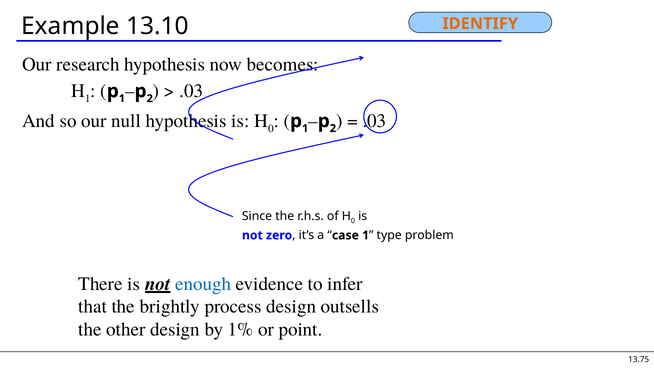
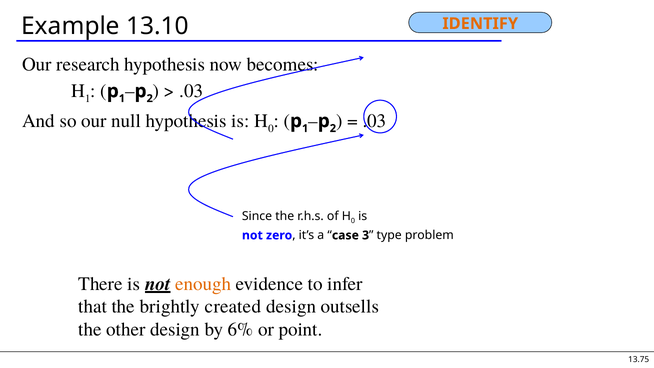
case 1: 1 -> 3 (366, 235)
enough colour: blue -> orange (203, 284)
process: process -> created (233, 307)
1%: 1% -> 6% (241, 329)
